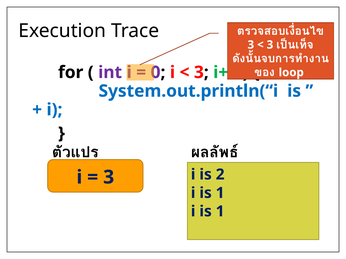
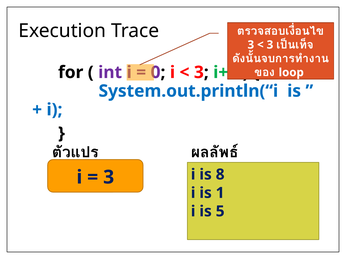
2: 2 -> 8 (220, 175)
1: 1 -> 5 (220, 212)
